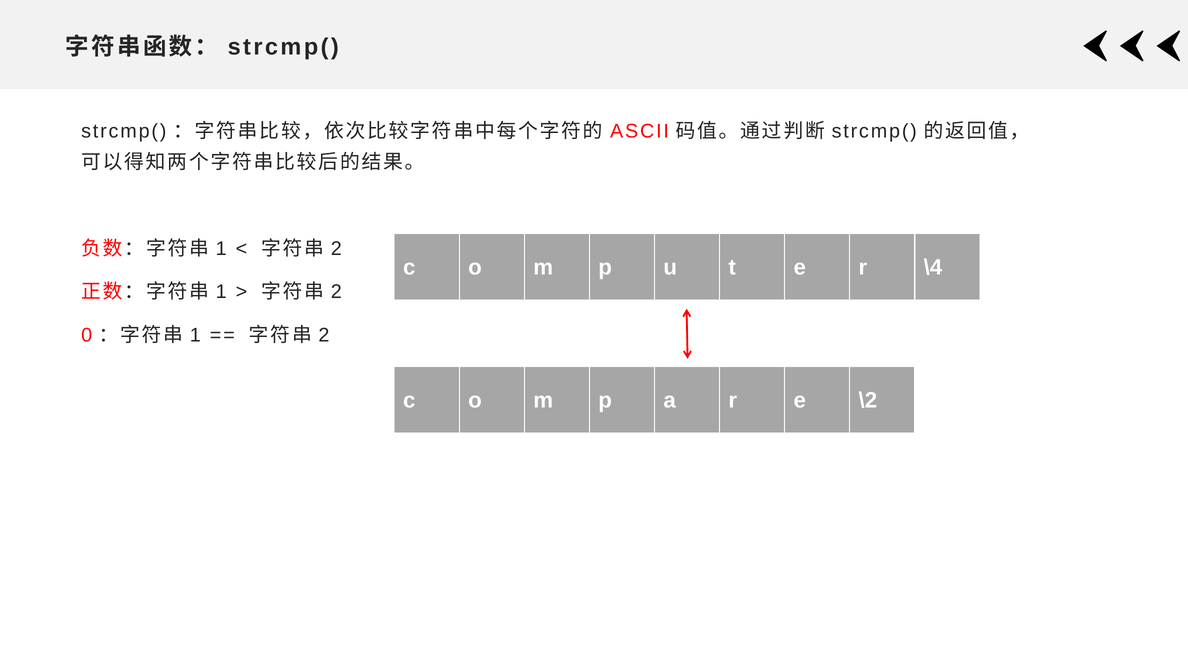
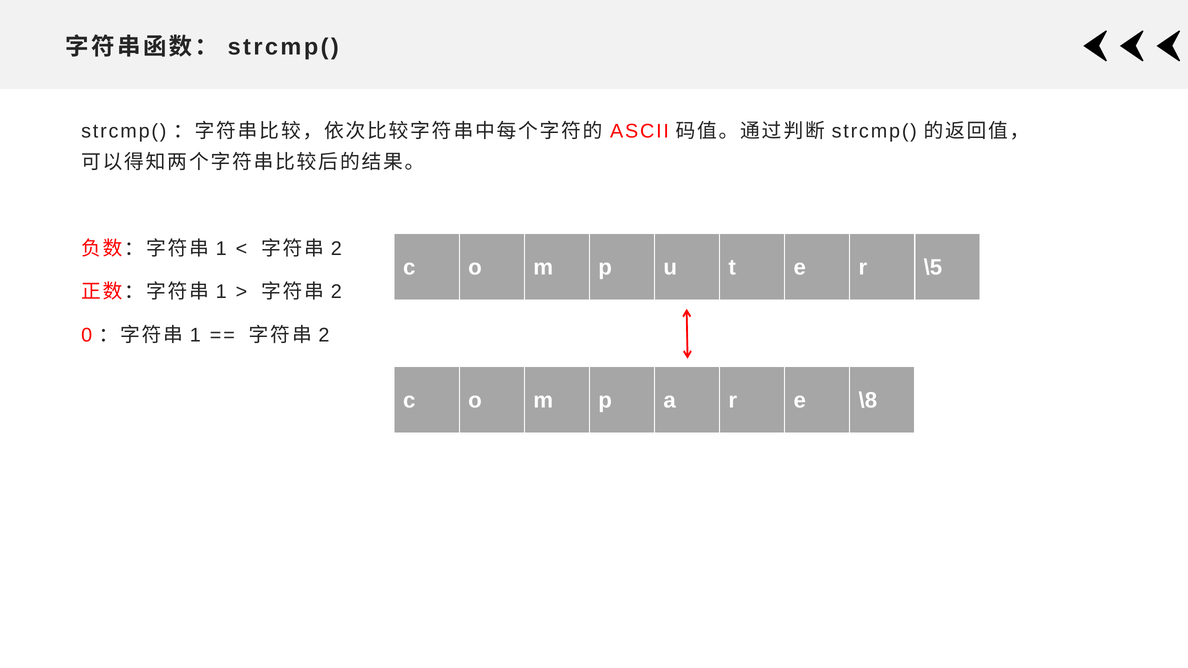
\4: \4 -> \5 (933, 268)
\2: \2 -> \8 (868, 401)
